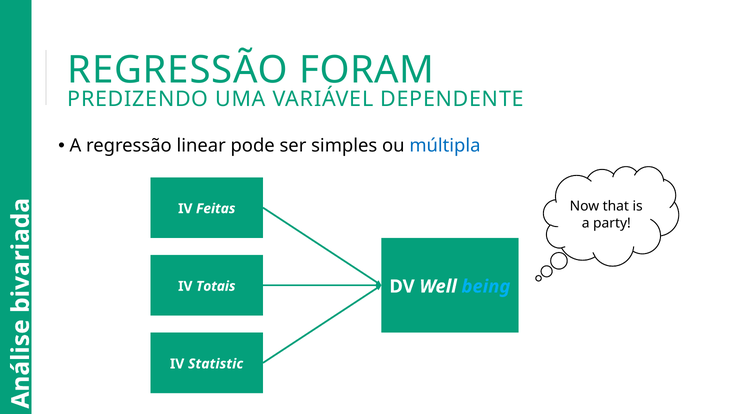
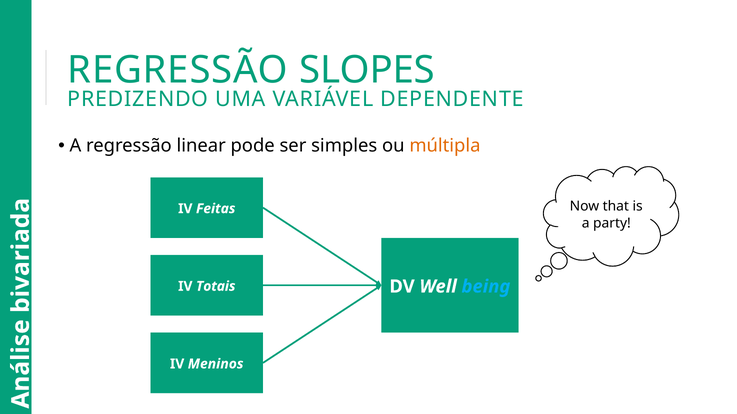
FORAM: FORAM -> SLOPES (367, 70)
múltipla colour: blue -> orange (445, 146)
Statistic: Statistic -> Meninos (216, 364)
